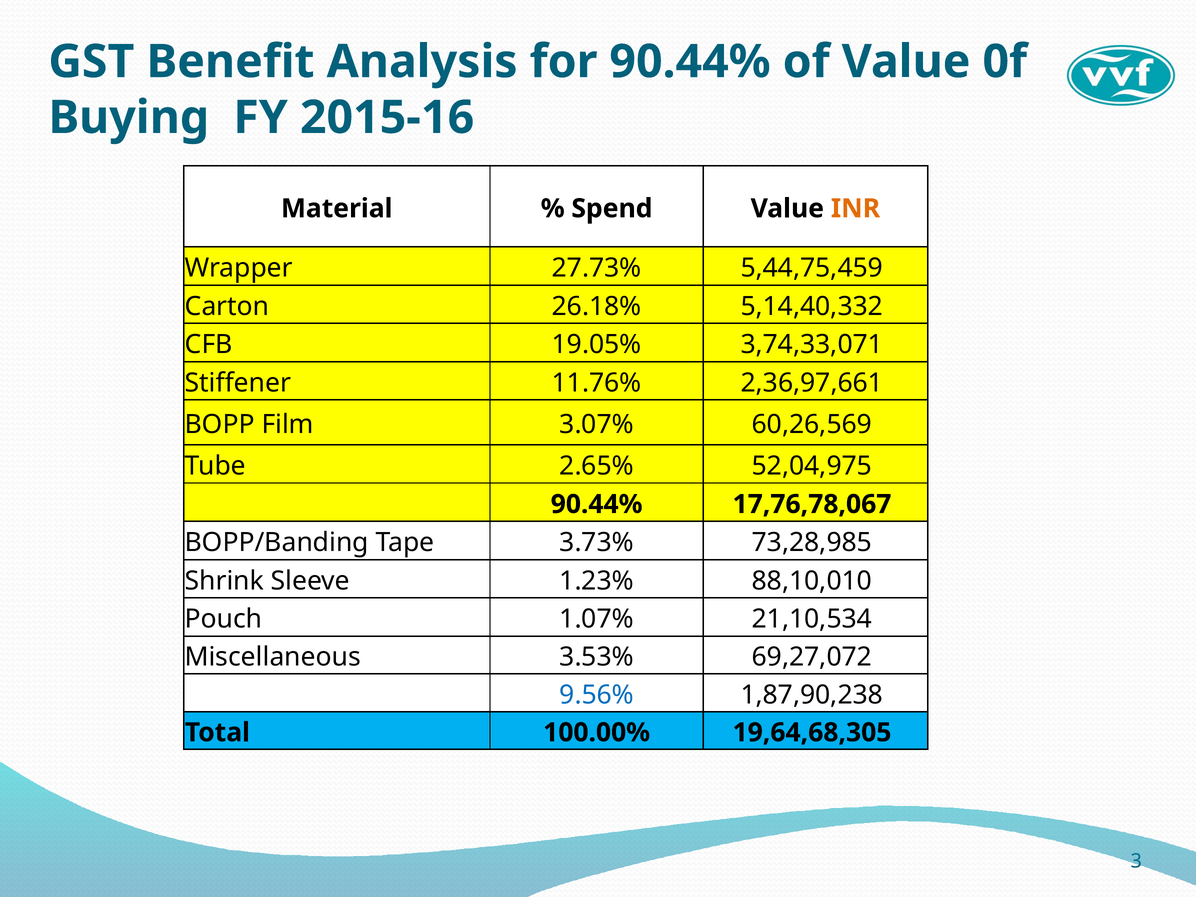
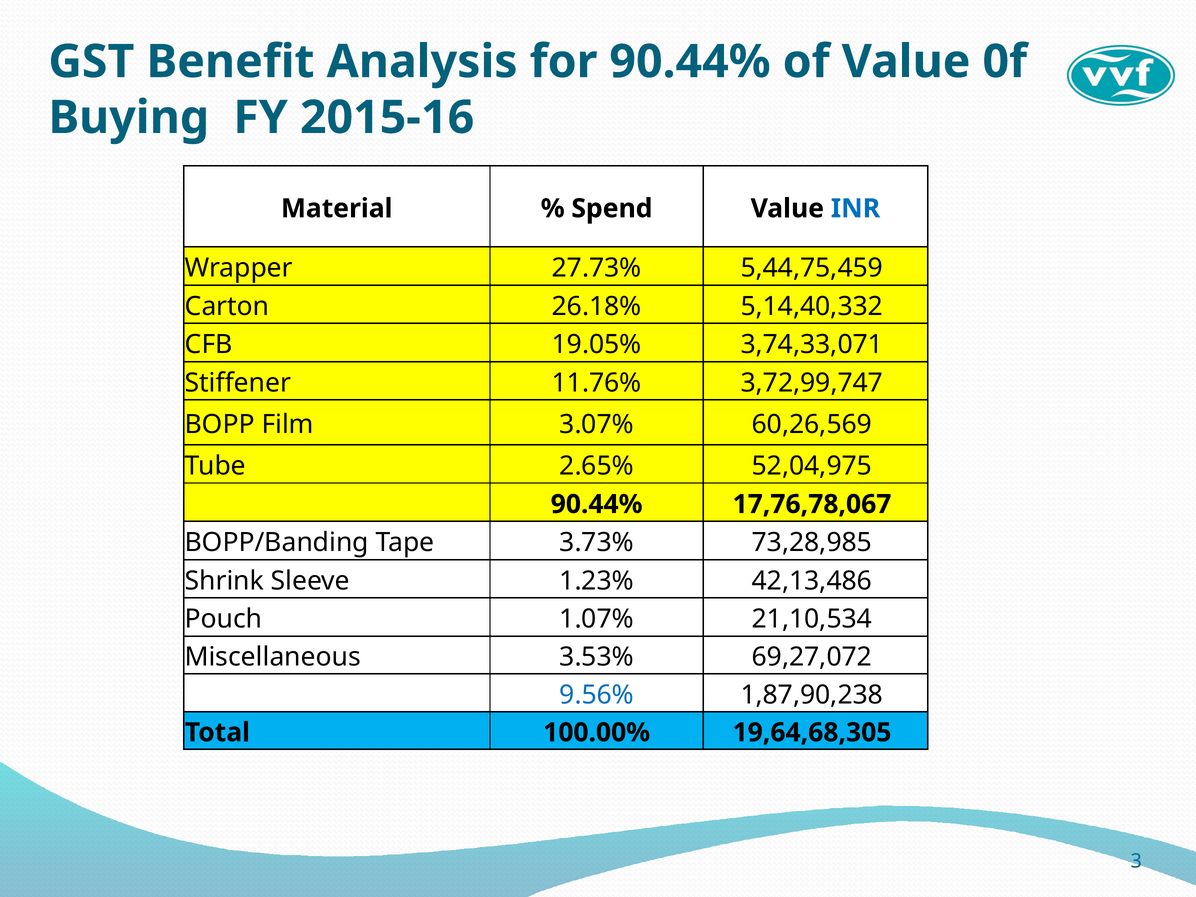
INR colour: orange -> blue (855, 208)
2,36,97,661: 2,36,97,661 -> 3,72,99,747 (812, 383)
88,10,010: 88,10,010 -> 42,13,486 (812, 581)
